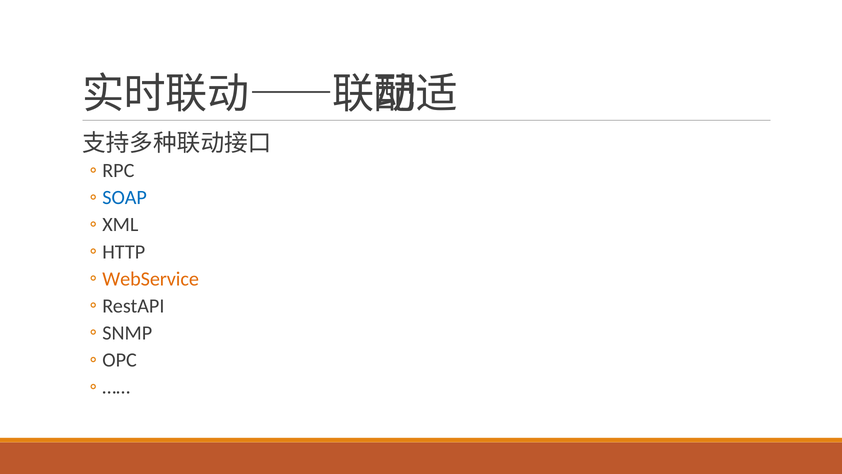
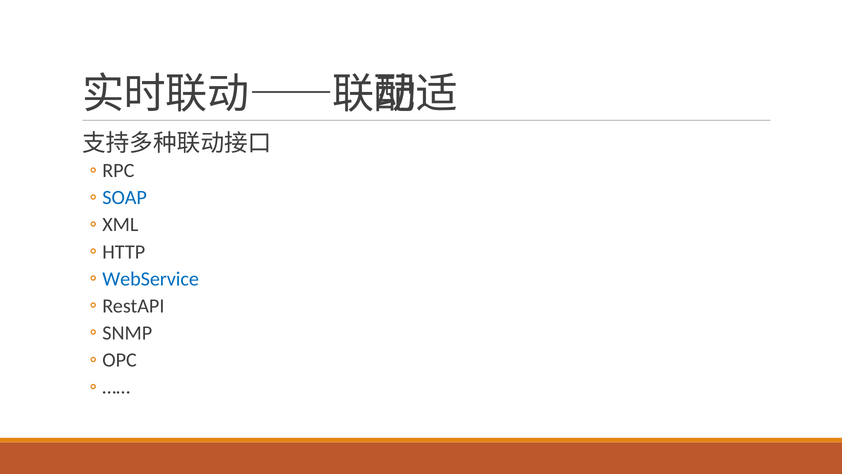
WebService colour: orange -> blue (151, 279)
